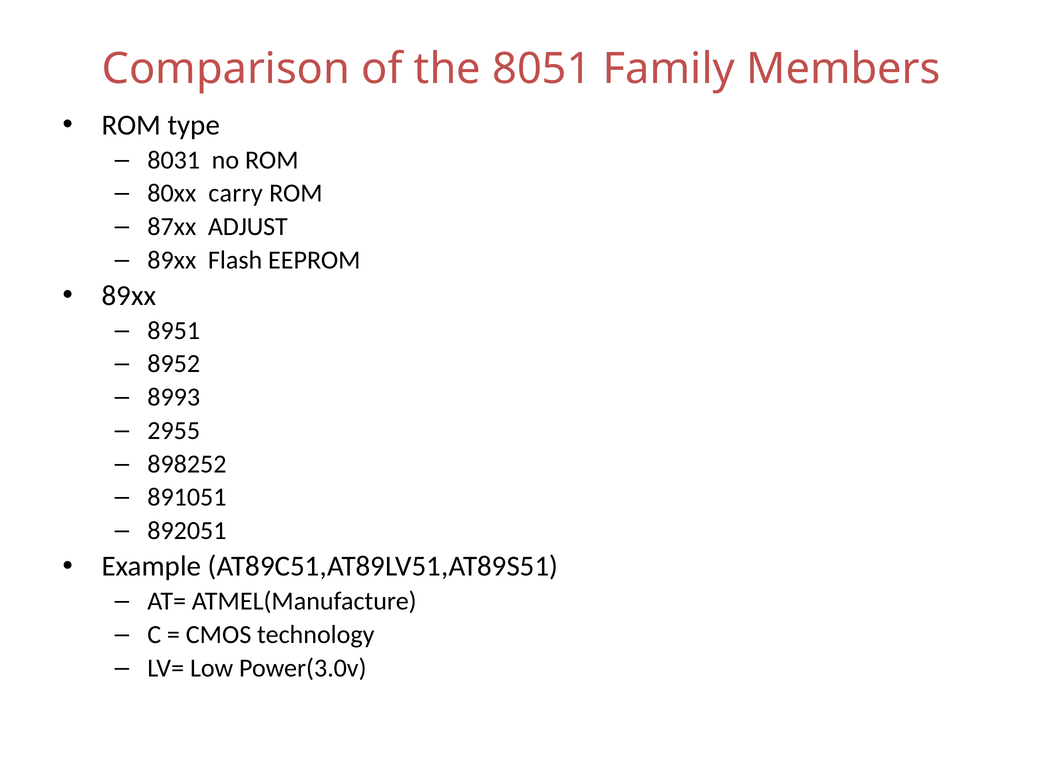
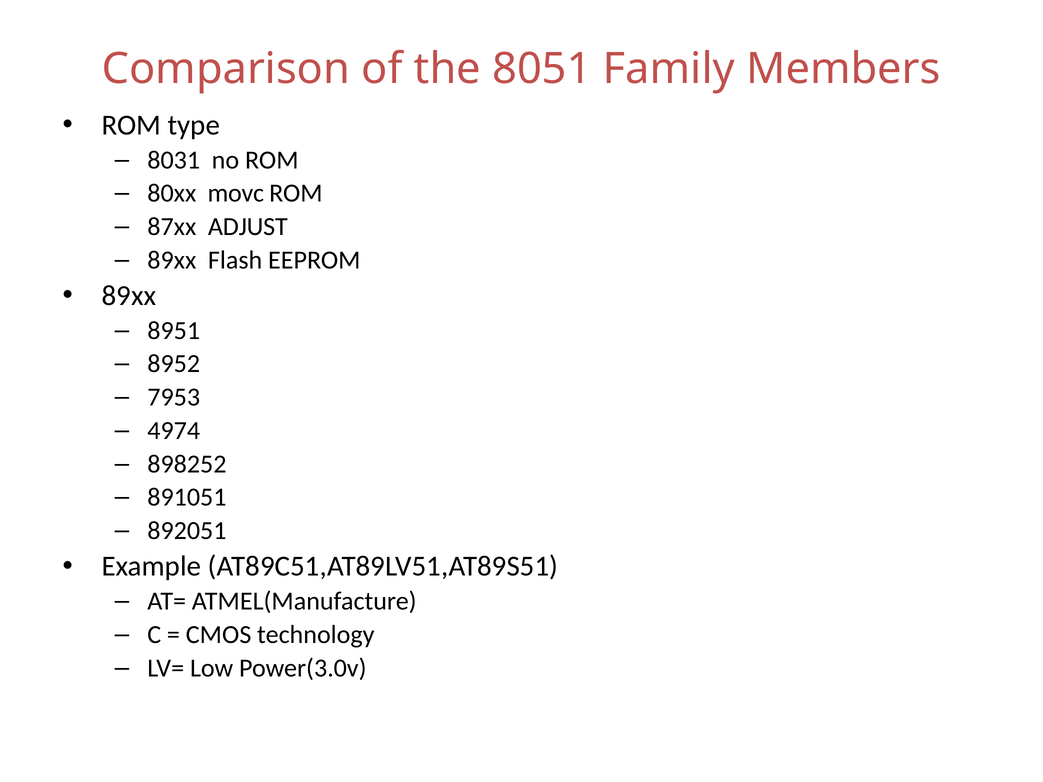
carry: carry -> movc (236, 193)
8993: 8993 -> 7953 (174, 397)
2955: 2955 -> 4974 (174, 431)
